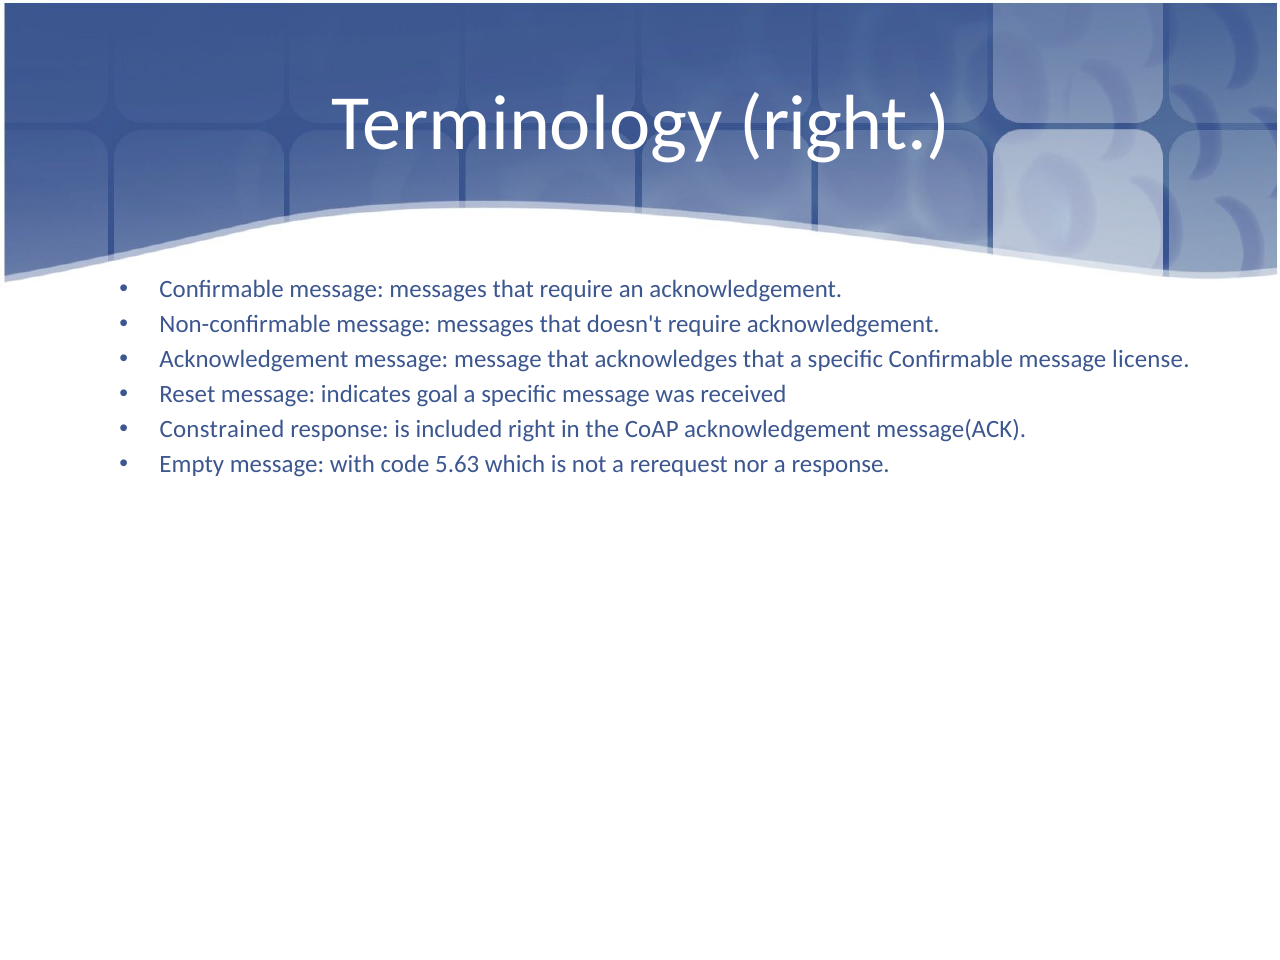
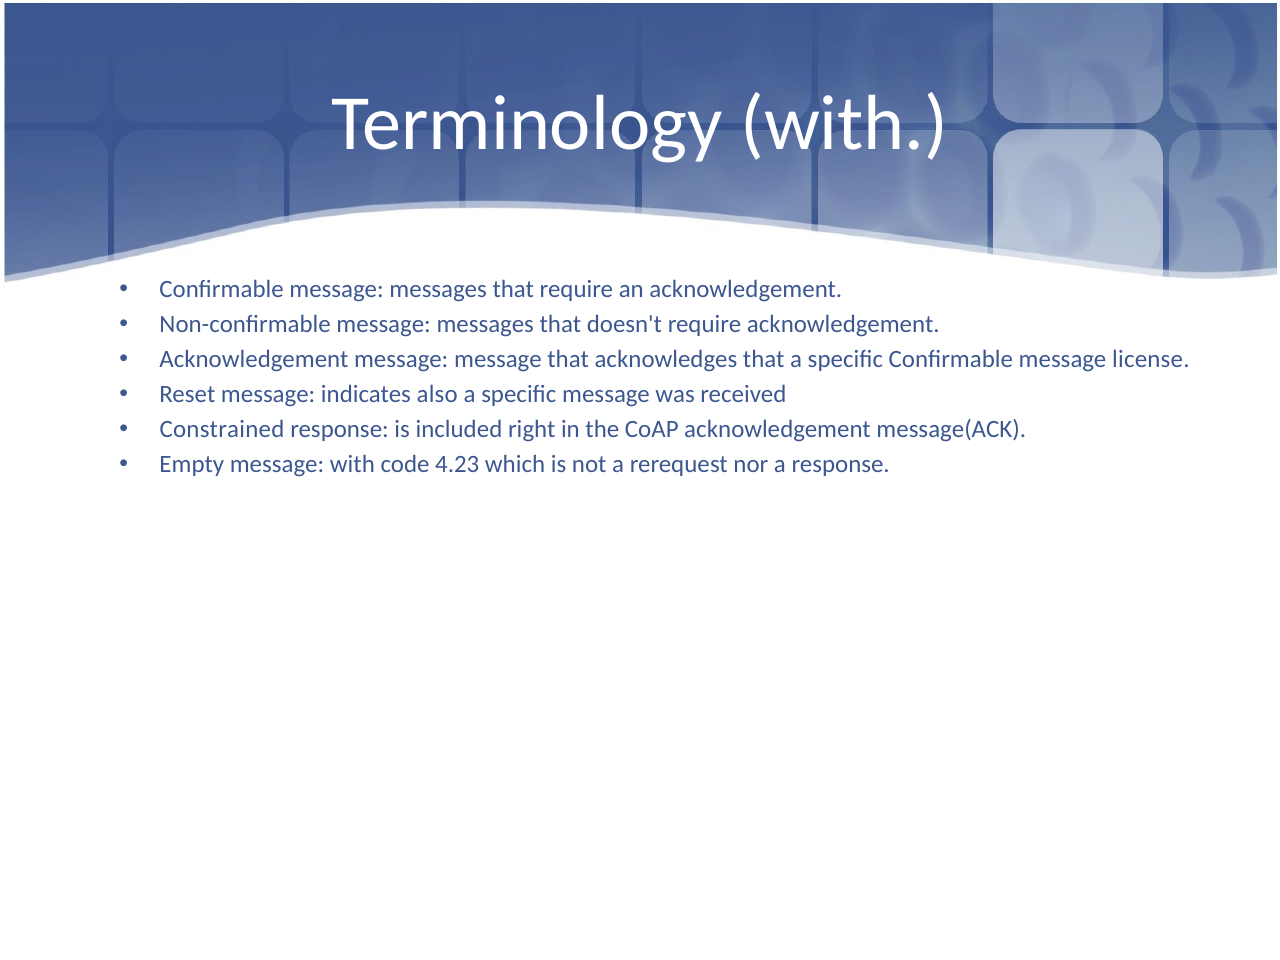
Terminology right: right -> with (844, 124)
goal: goal -> also (437, 394)
5.63: 5.63 -> 4.23 (457, 464)
